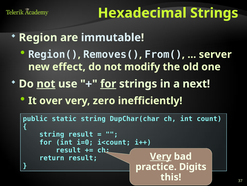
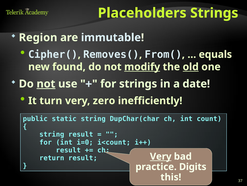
Hexadecimal: Hexadecimal -> Placeholders (142, 13)
Region(: Region( -> Cipher( (53, 54)
server: server -> equals (215, 54)
effect: effect -> found (69, 67)
modify underline: none -> present (142, 67)
old underline: none -> present (191, 67)
for underline: present -> none (108, 84)
next: next -> date (196, 84)
over: over -> turn (51, 100)
